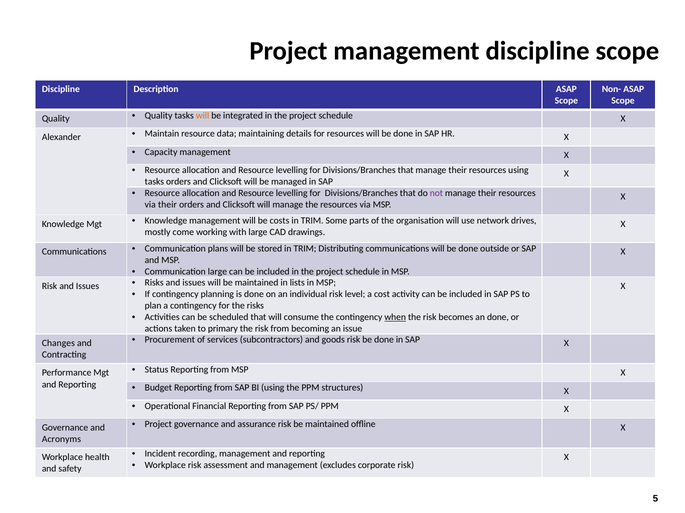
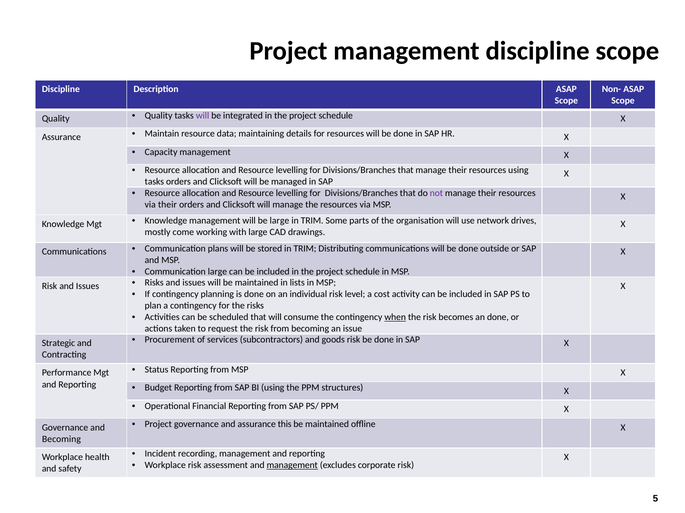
will colour: orange -> purple (203, 116)
Alexander: Alexander -> Assurance (61, 137)
be costs: costs -> large (280, 221)
primary: primary -> request (223, 329)
Changes: Changes -> Strategic (58, 344)
assurance risk: risk -> this (285, 425)
Acronyms: Acronyms -> Becoming (61, 440)
management underline: none -> present (292, 466)
